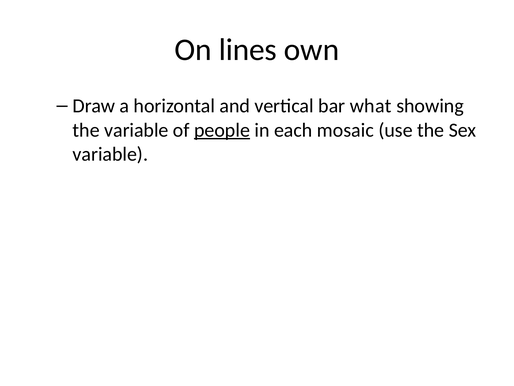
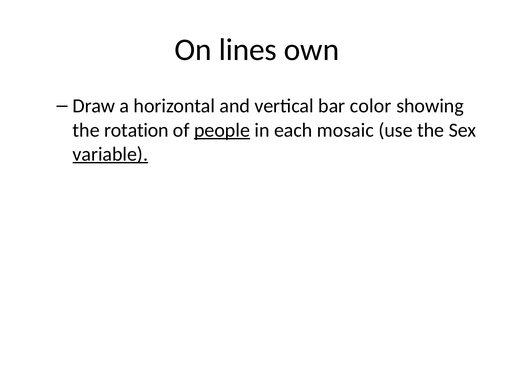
what: what -> color (371, 106)
the variable: variable -> rotation (136, 130)
variable underline: none -> present (110, 154)
